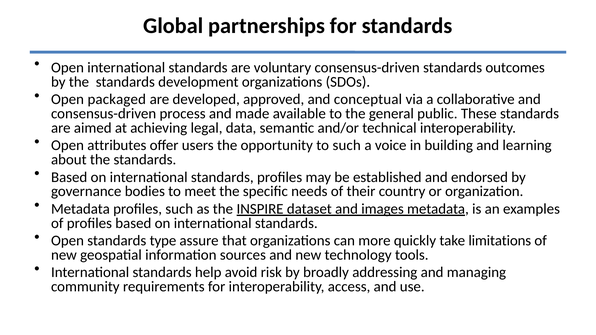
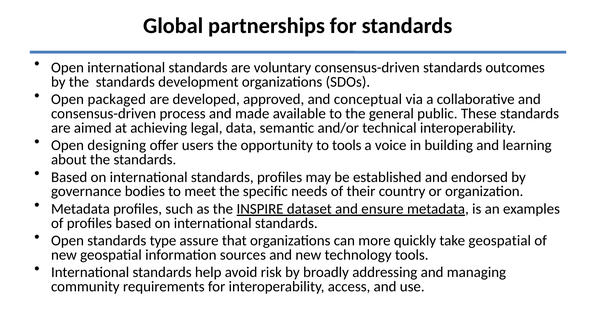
attributes: attributes -> designing (117, 145)
to such: such -> tools (347, 145)
images: images -> ensure (382, 209)
take limitations: limitations -> geospatial (500, 241)
